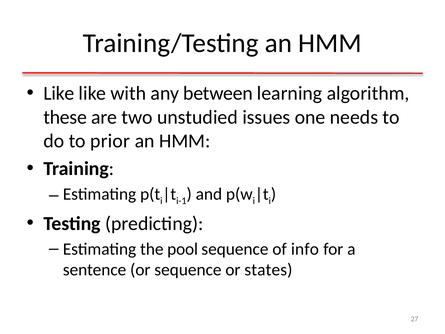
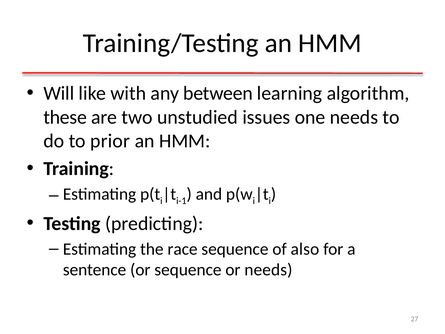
Like: Like -> Will (59, 93)
pool: pool -> race (183, 249)
info: info -> also (305, 249)
or states: states -> needs (268, 270)
